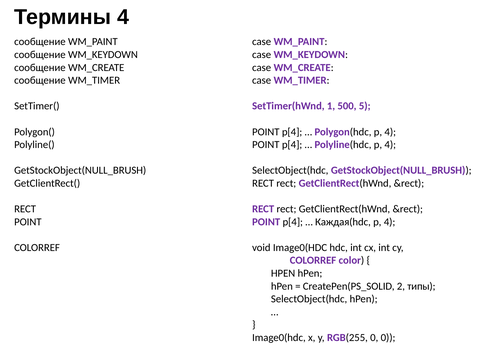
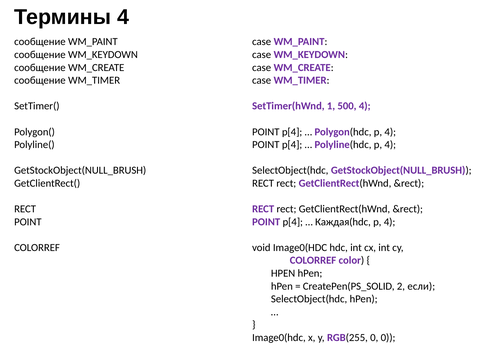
500 5: 5 -> 4 (365, 106)
типы: типы -> если (421, 286)
